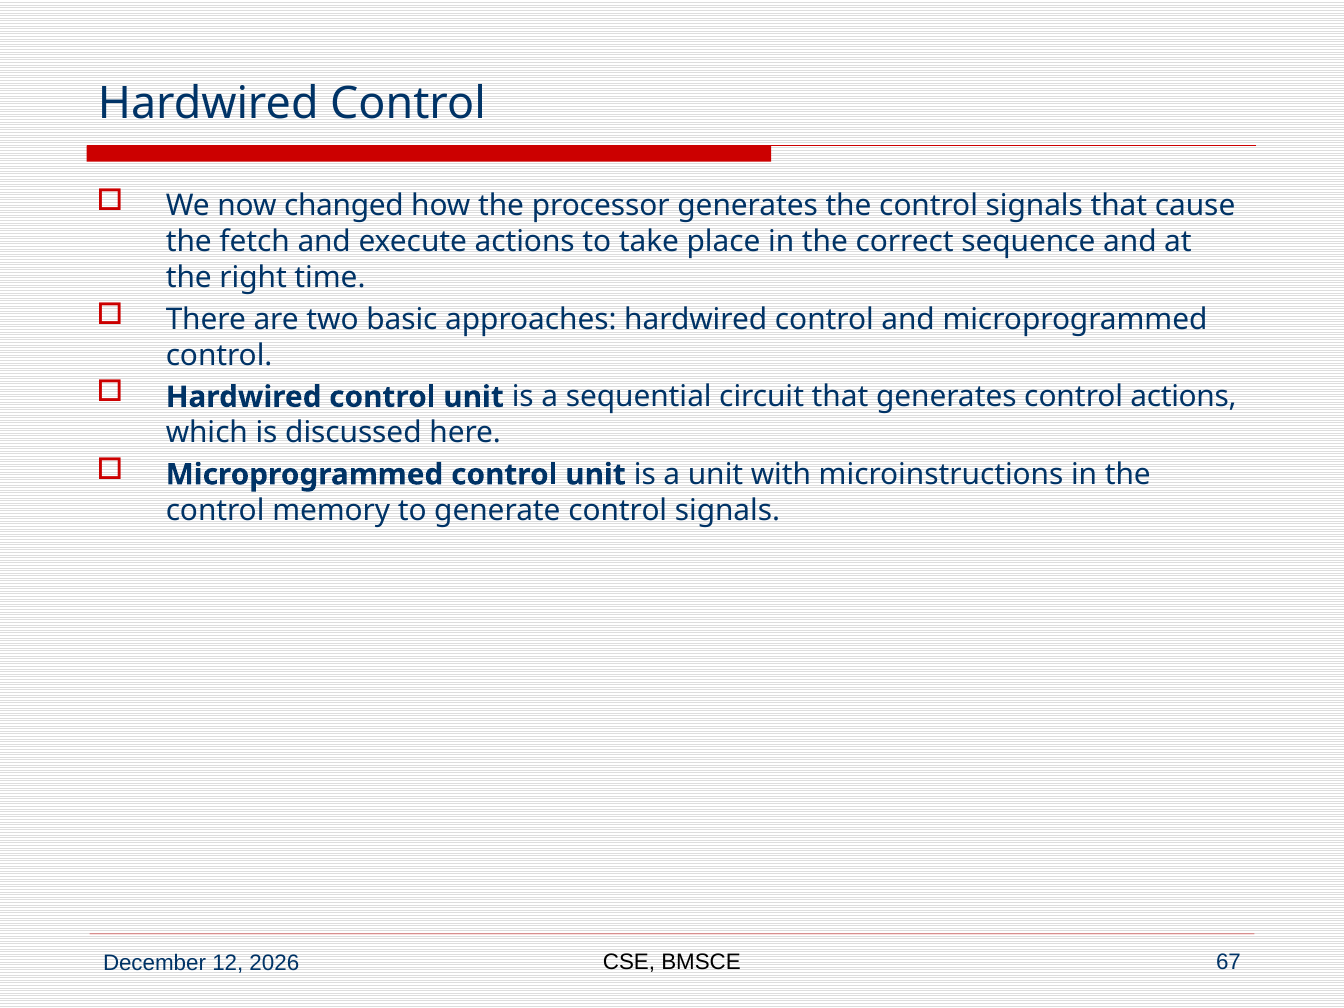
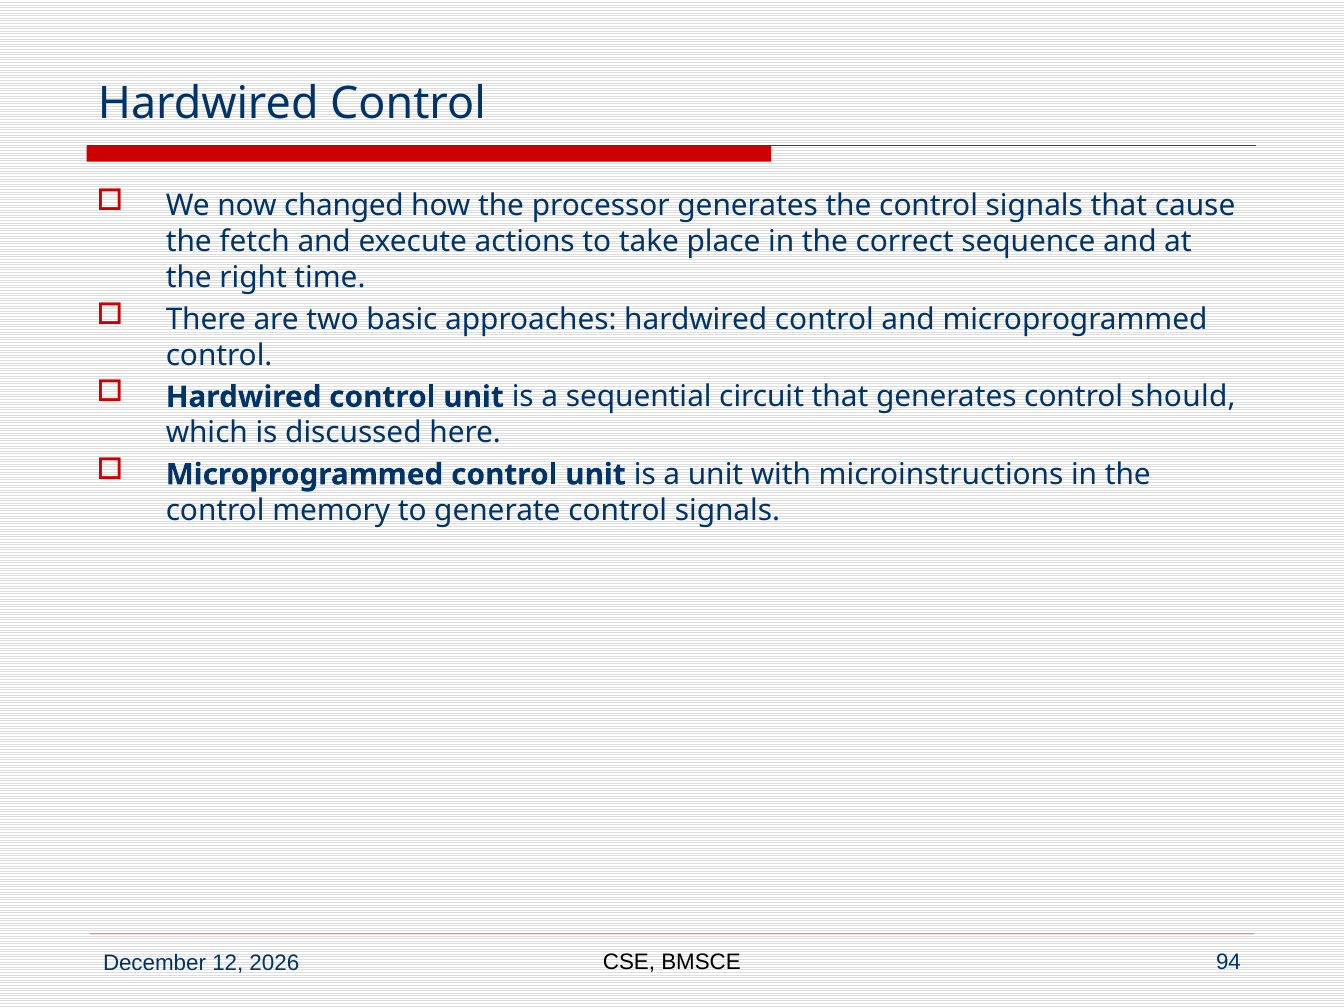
control actions: actions -> should (1183, 397)
67: 67 -> 94 (1228, 963)
